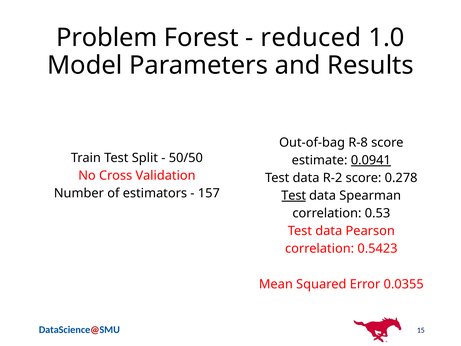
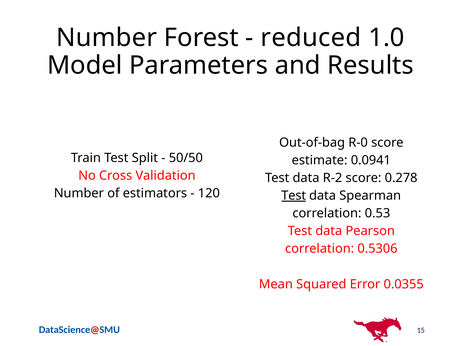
Problem: Problem -> Number (107, 38)
R-8: R-8 -> R-0 (358, 142)
0.0941 underline: present -> none (371, 160)
157: 157 -> 120 (209, 193)
0.5423: 0.5423 -> 0.5306 (378, 249)
